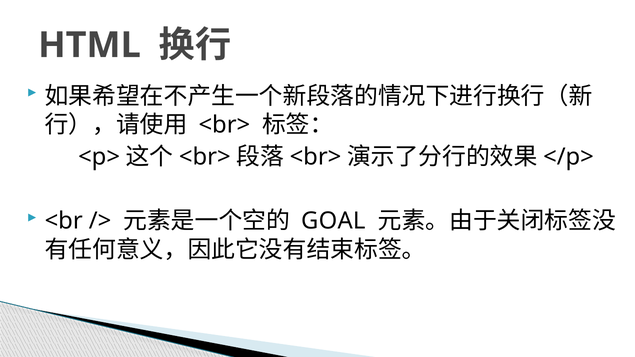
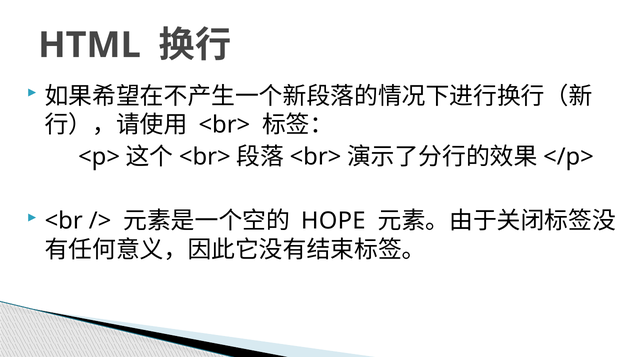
GOAL: GOAL -> HOPE (333, 221)
